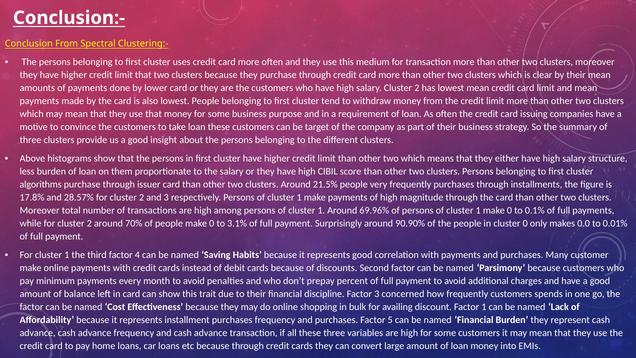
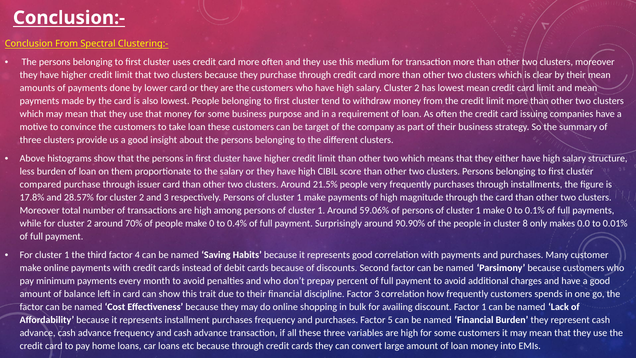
algorithms: algorithms -> compared (41, 184)
69.96%: 69.96% -> 59.06% (374, 210)
3.1%: 3.1% -> 0.4% (237, 223)
cluster 0: 0 -> 8 (525, 223)
3 concerned: concerned -> correlation (403, 294)
